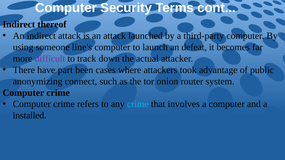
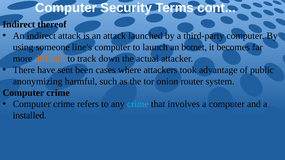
defeat: defeat -> botnet (194, 47)
difficult colour: purple -> orange (50, 59)
part: part -> sent (65, 70)
connect: connect -> harmful (81, 81)
